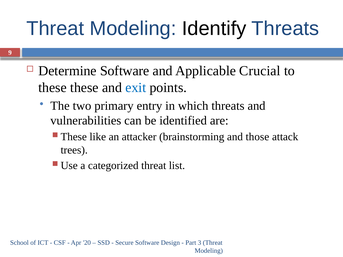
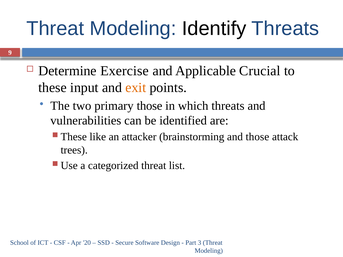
Determine Software: Software -> Exercise (125, 71)
these these: these -> input (84, 88)
exit colour: blue -> orange (136, 88)
primary entry: entry -> those (150, 106)
